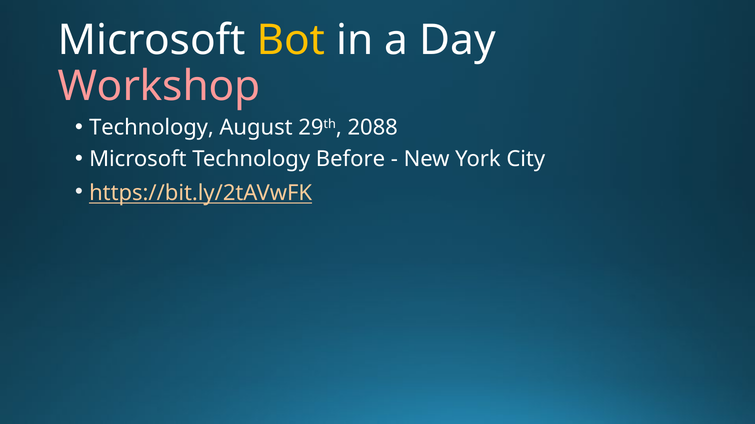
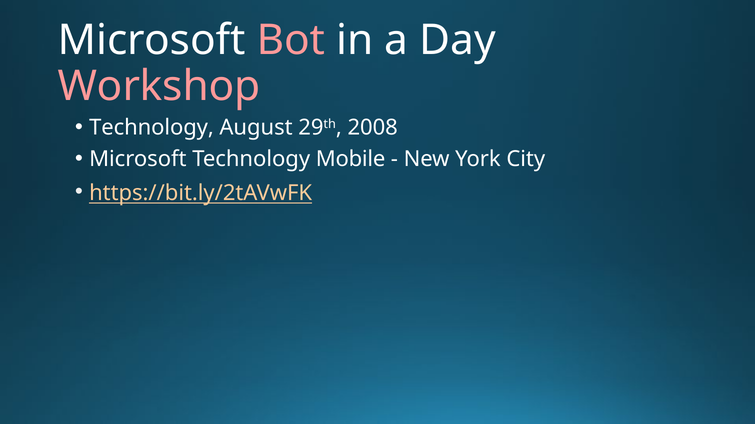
Bot colour: yellow -> pink (291, 40)
2088: 2088 -> 2008 (373, 128)
Before: Before -> Mobile (351, 159)
